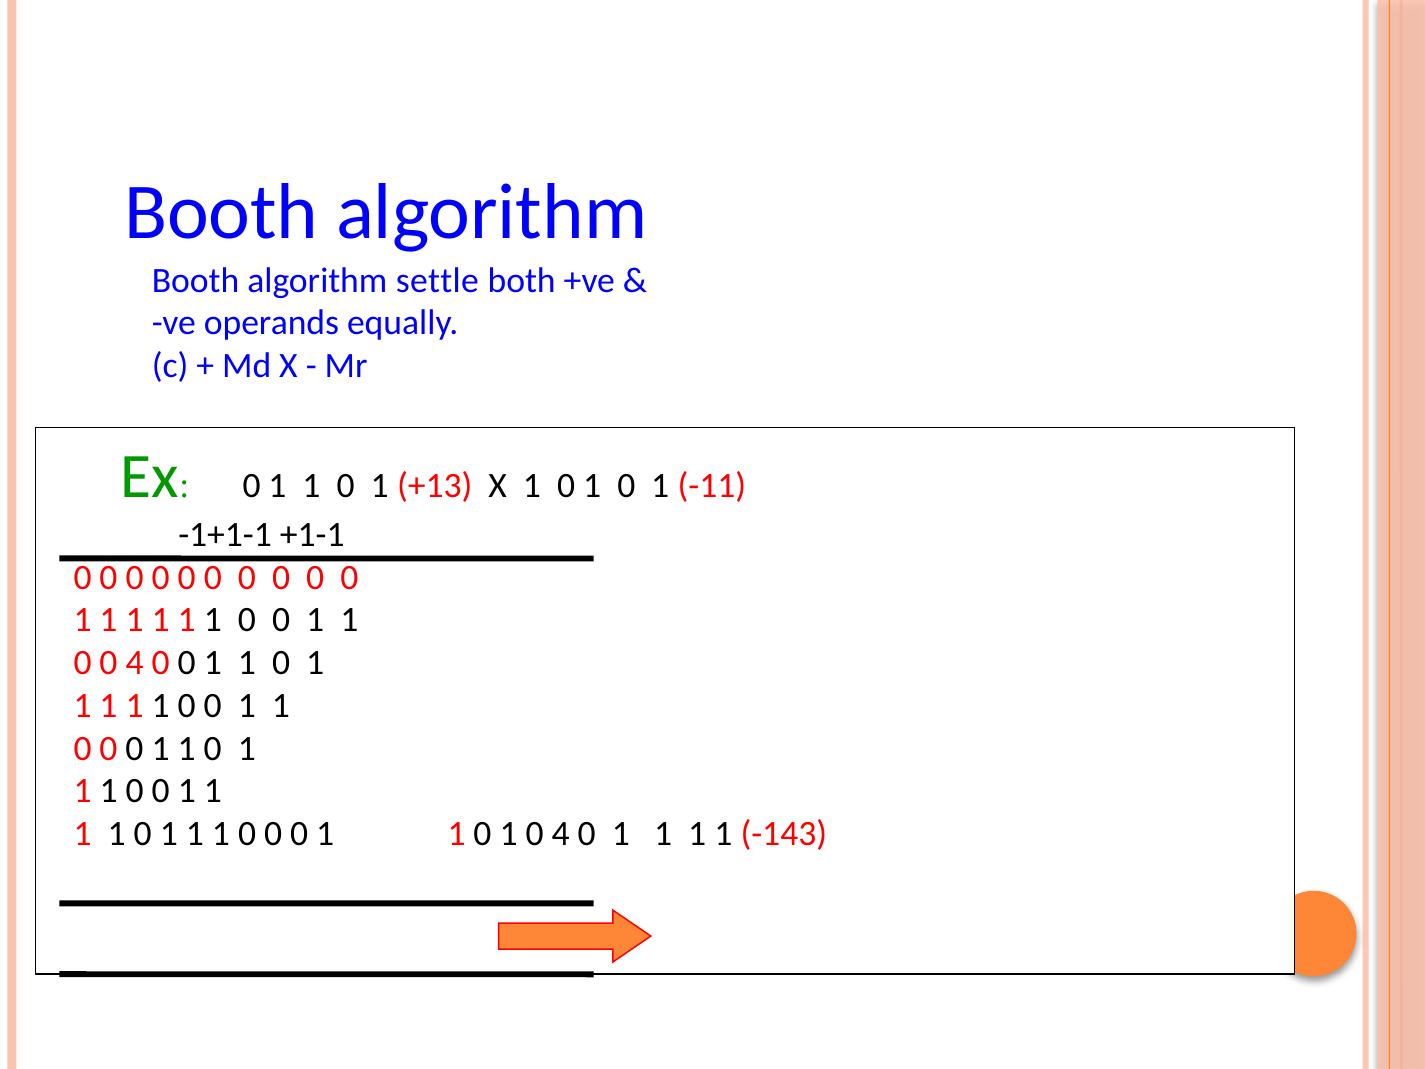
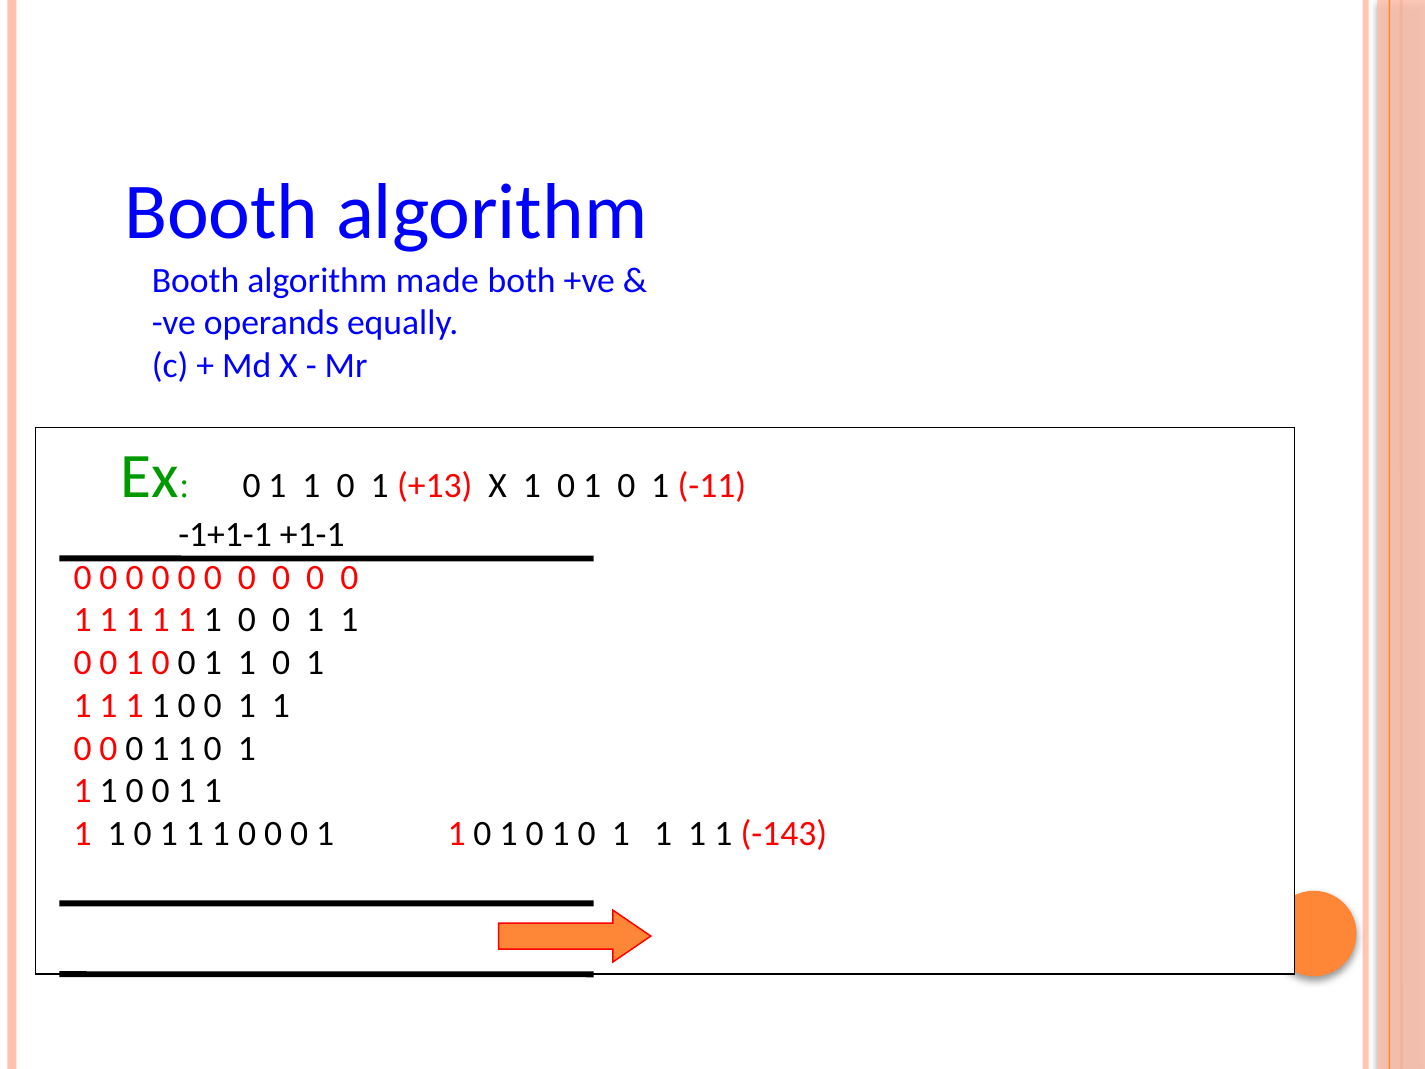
settle: settle -> made (437, 280)
4: 4 -> 1 (135, 663)
4: 4 -> 1 (561, 834)
